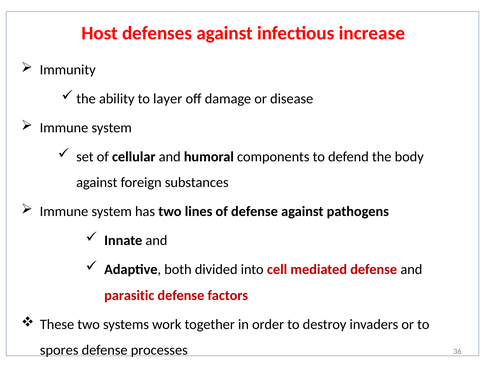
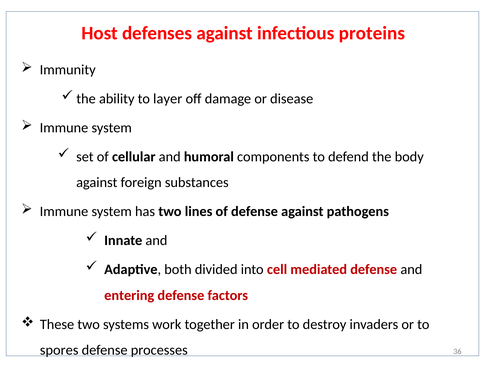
increase: increase -> proteins (372, 33)
parasitic: parasitic -> entering (129, 295)
